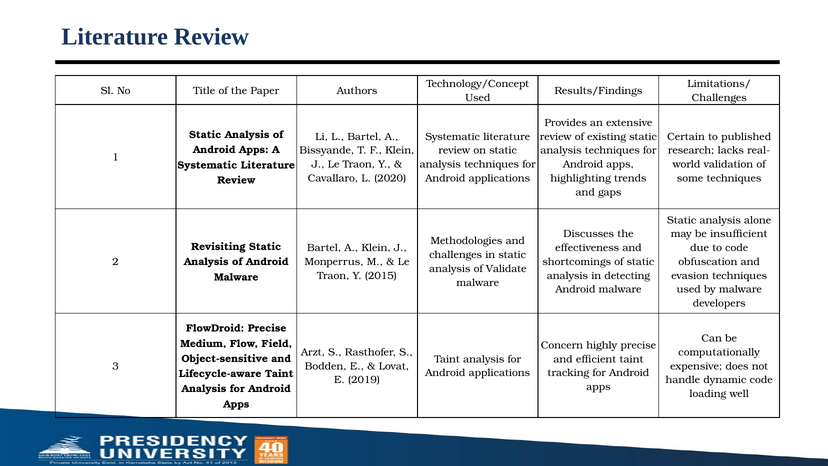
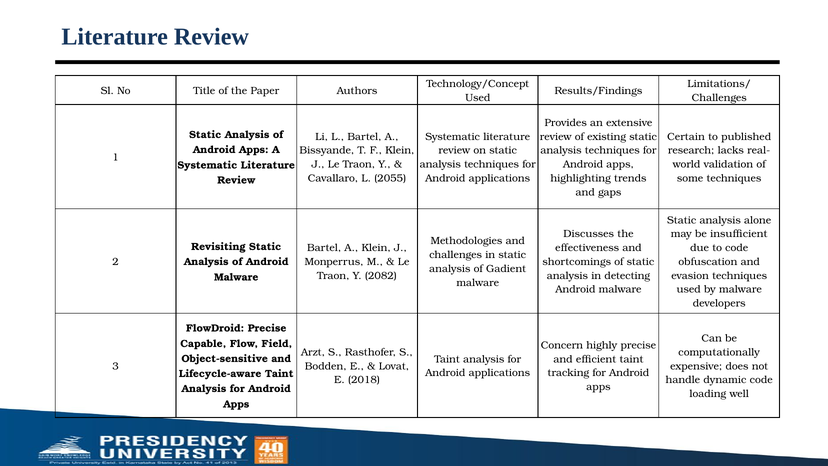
2020: 2020 -> 2055 (390, 178)
Validate: Validate -> Gadient (506, 269)
2015: 2015 -> 2082 (381, 275)
Medium: Medium -> Capable (203, 343)
2019: 2019 -> 2018 (364, 380)
